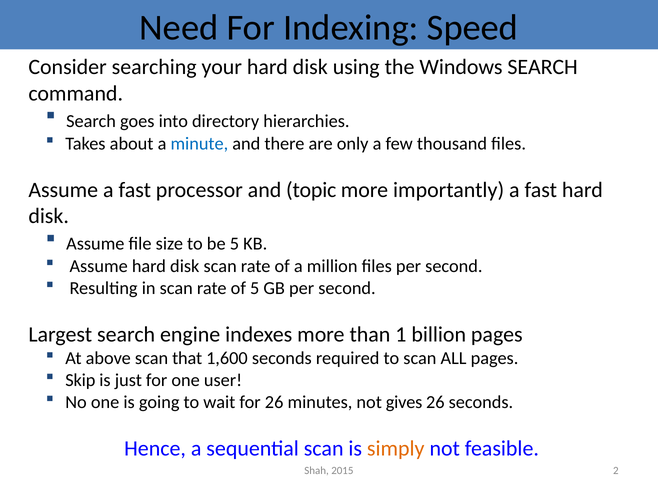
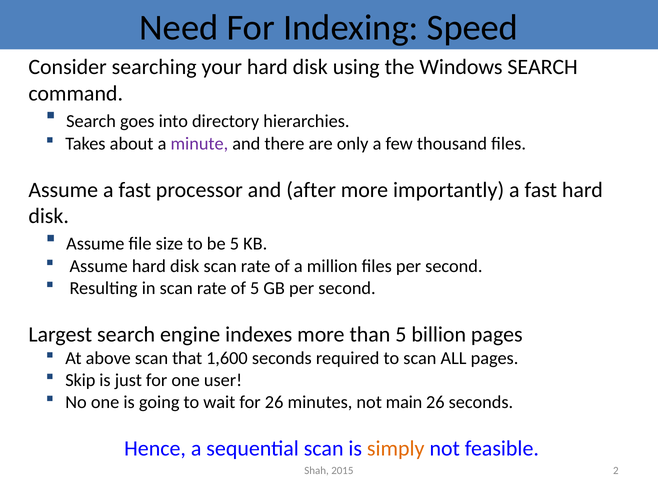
minute colour: blue -> purple (199, 144)
topic: topic -> after (311, 190)
than 1: 1 -> 5 (401, 335)
gives: gives -> main (404, 403)
